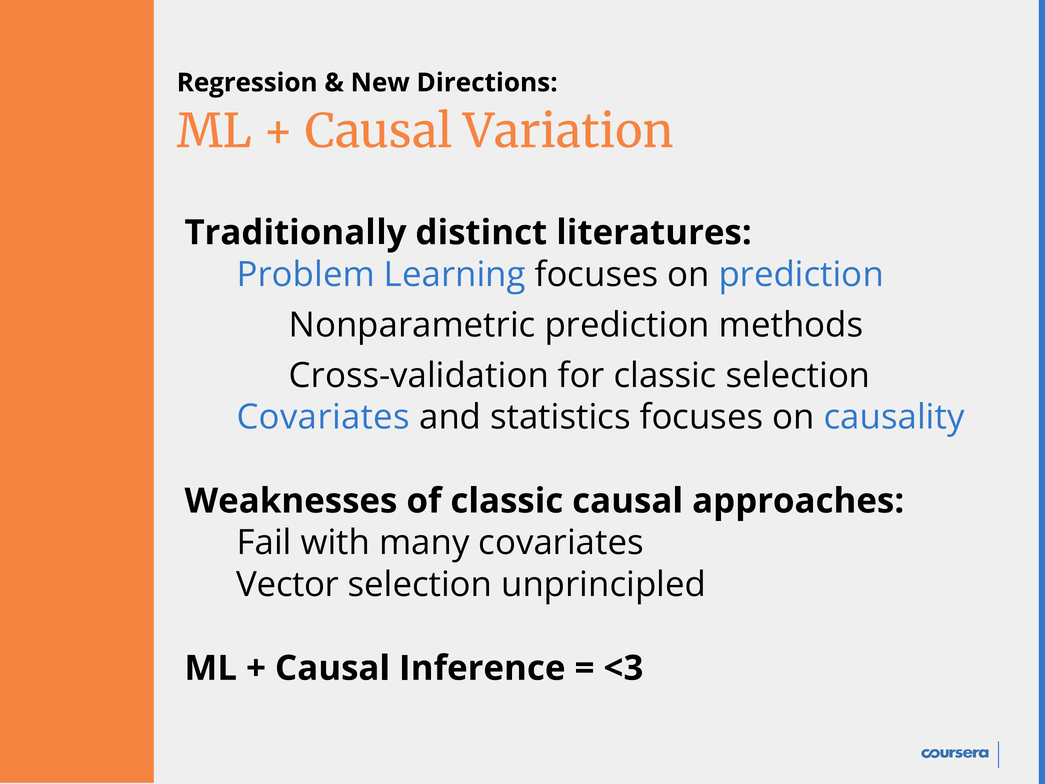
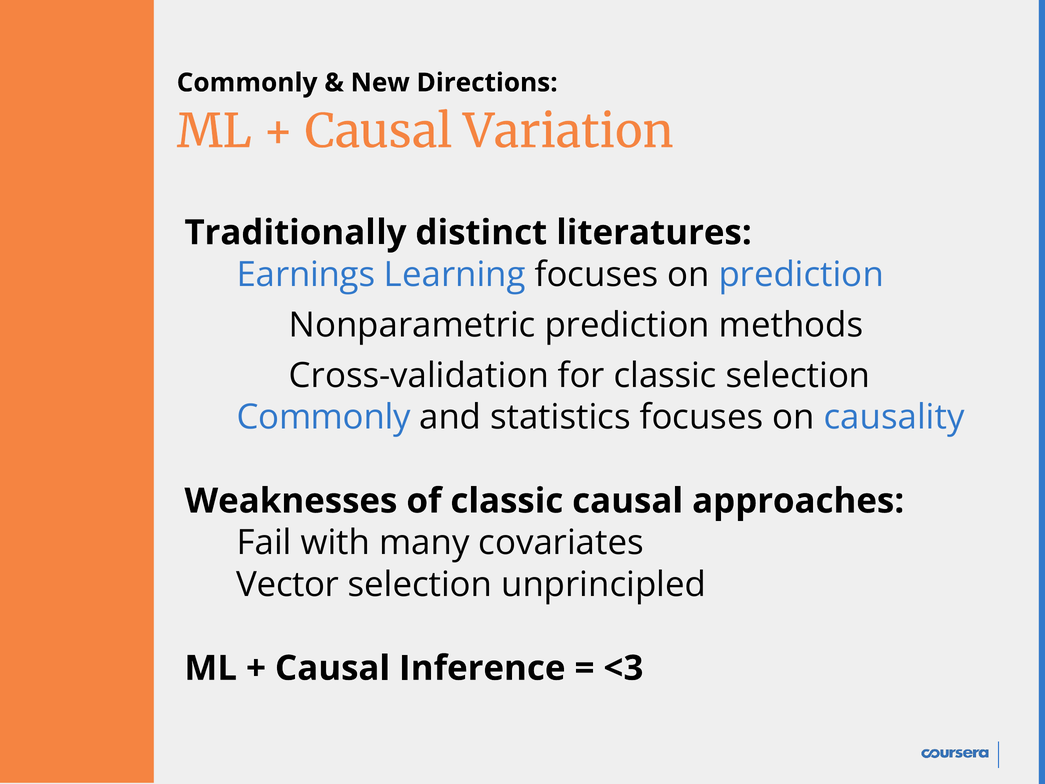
Regression: Regression -> Commonly (247, 83)
Problem: Problem -> Earnings (306, 274)
Covariates: Covariates -> Commonly (324, 417)
